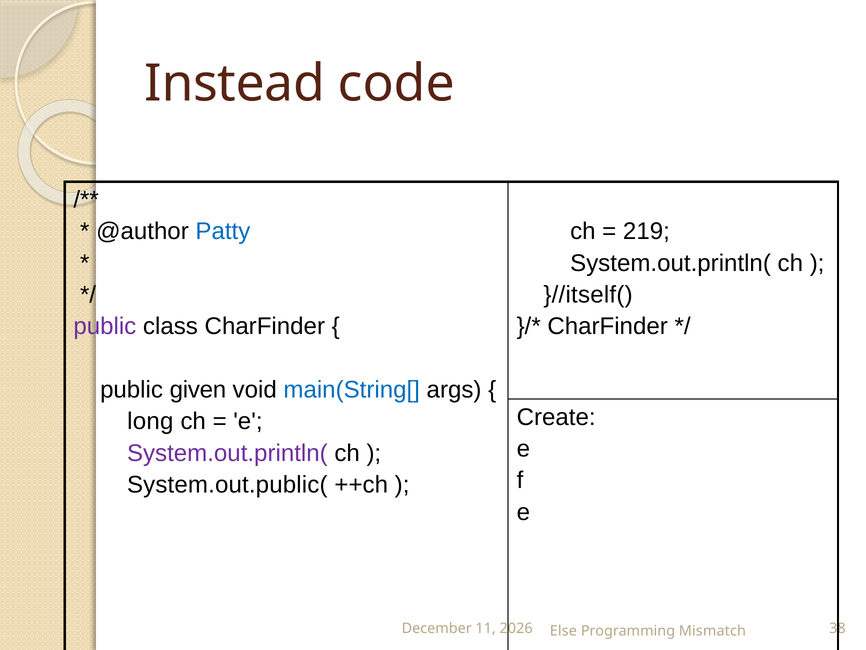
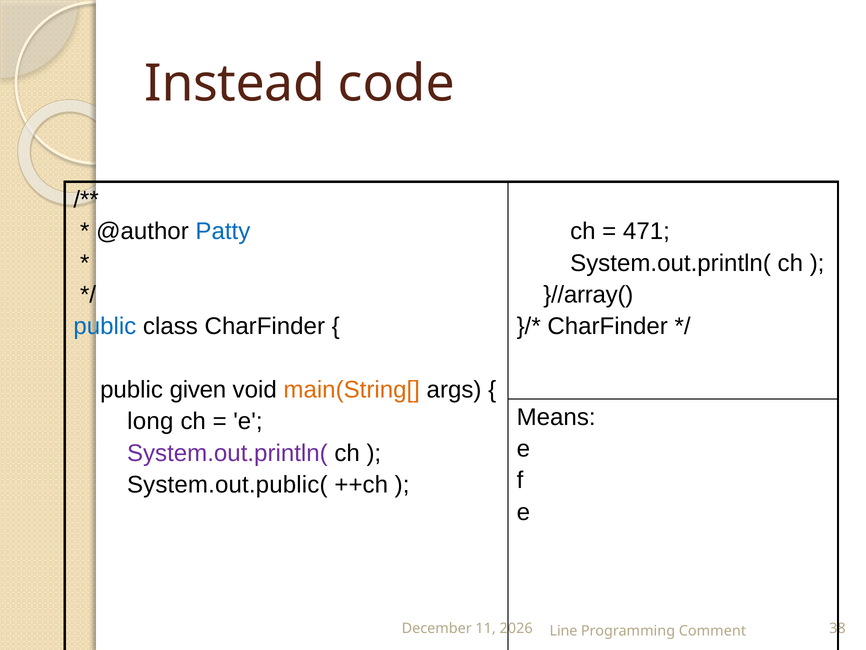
219: 219 -> 471 (646, 231)
}//itself(: }//itself( -> }//array( (588, 295)
public colour: purple -> blue (105, 326)
main(String[ colour: blue -> orange (352, 389)
Create: Create -> Means (556, 417)
Else: Else -> Line (564, 630)
Mismatch: Mismatch -> Comment (712, 630)
